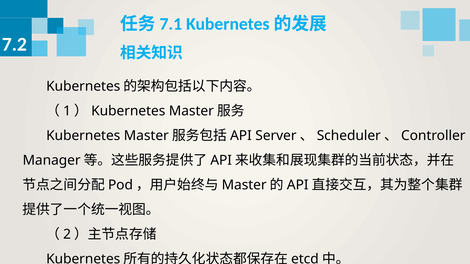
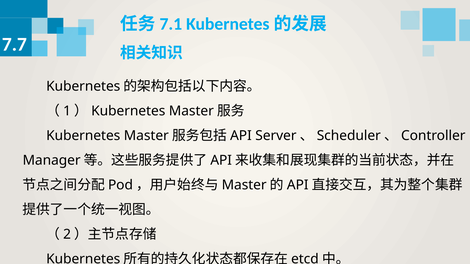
7.2: 7.2 -> 7.7 (14, 44)
